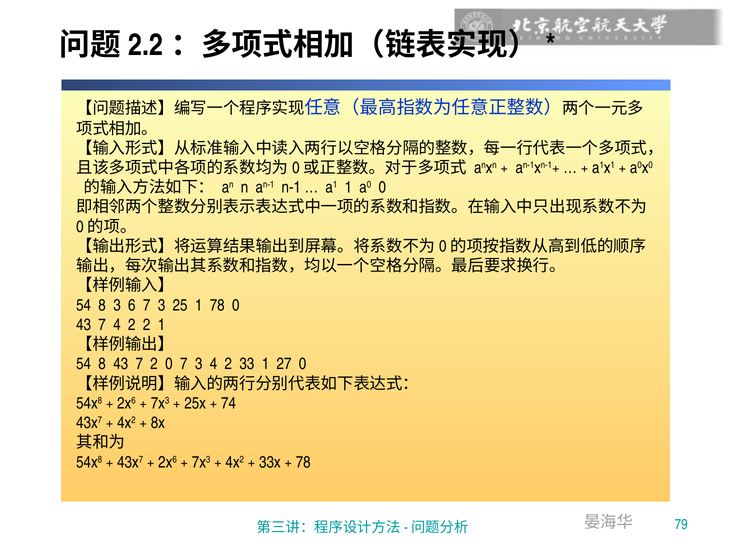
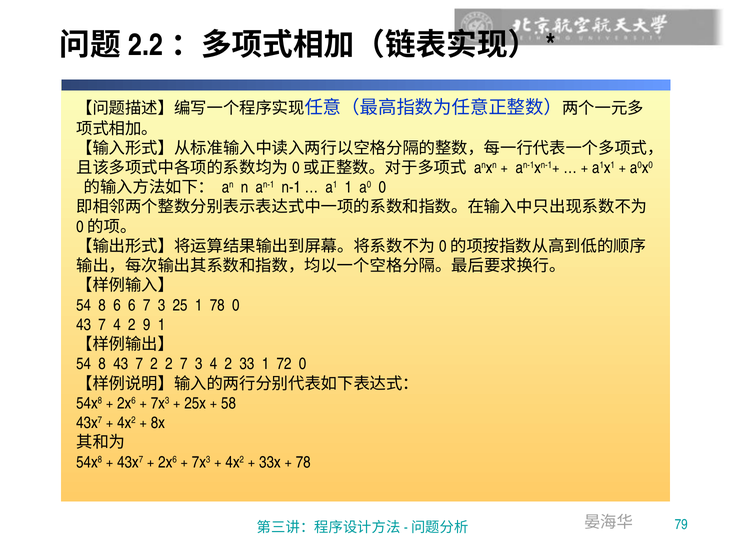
8 3: 3 -> 6 (117, 305)
2 2: 2 -> 9 (147, 325)
2 0: 0 -> 2 (169, 364)
27: 27 -> 72 (284, 364)
74: 74 -> 58 (229, 403)
